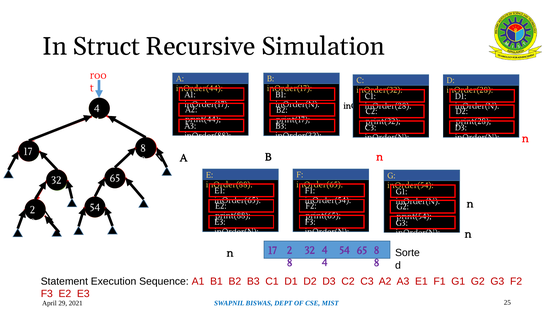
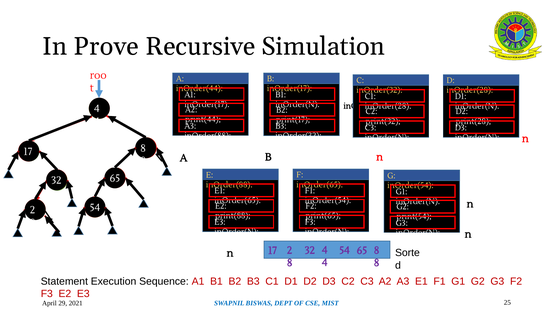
Struct: Struct -> Prove (106, 46)
